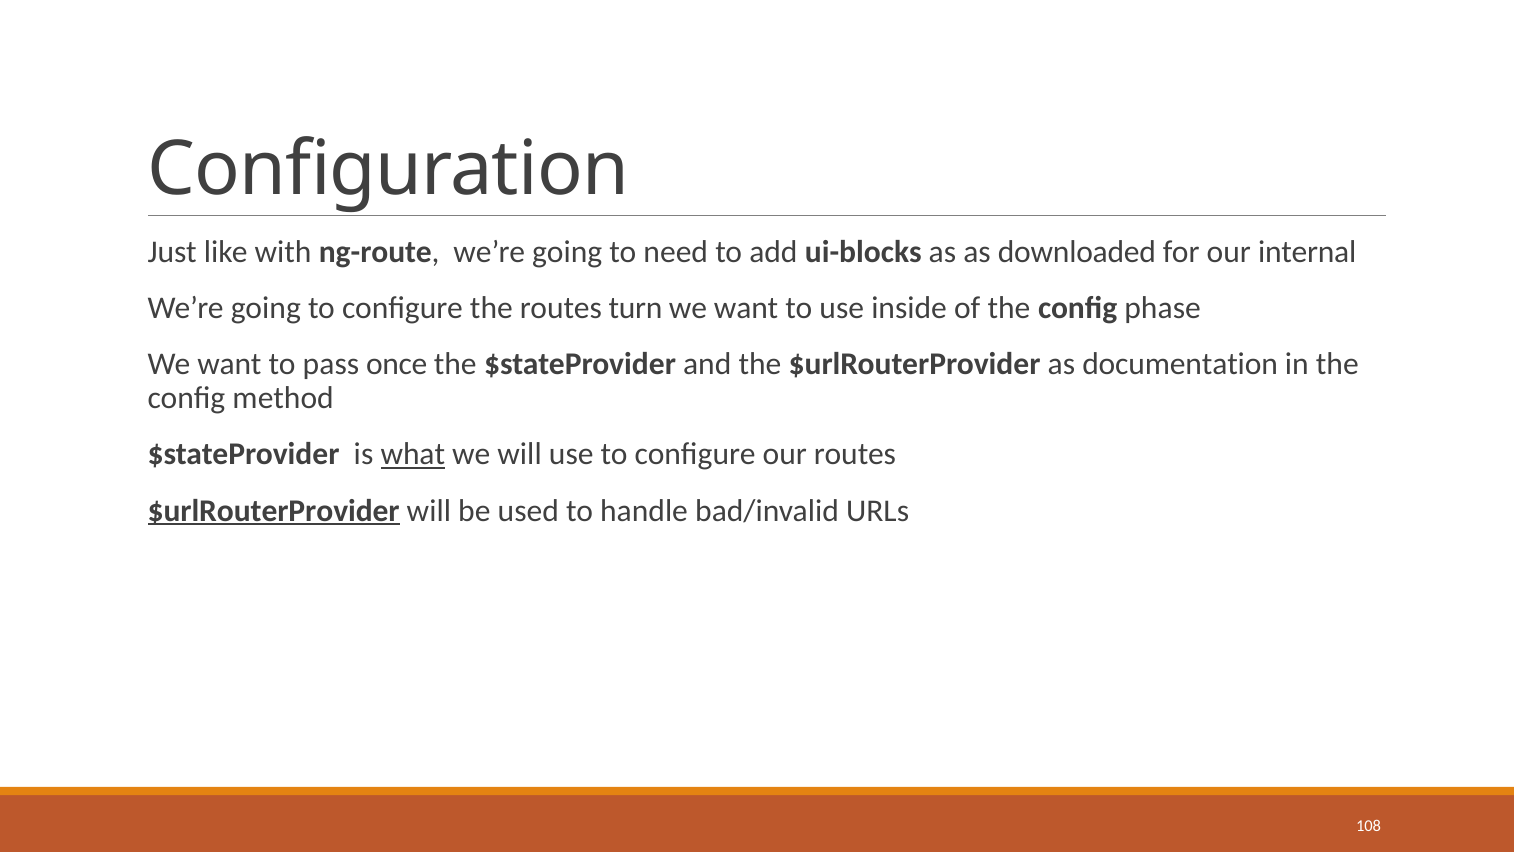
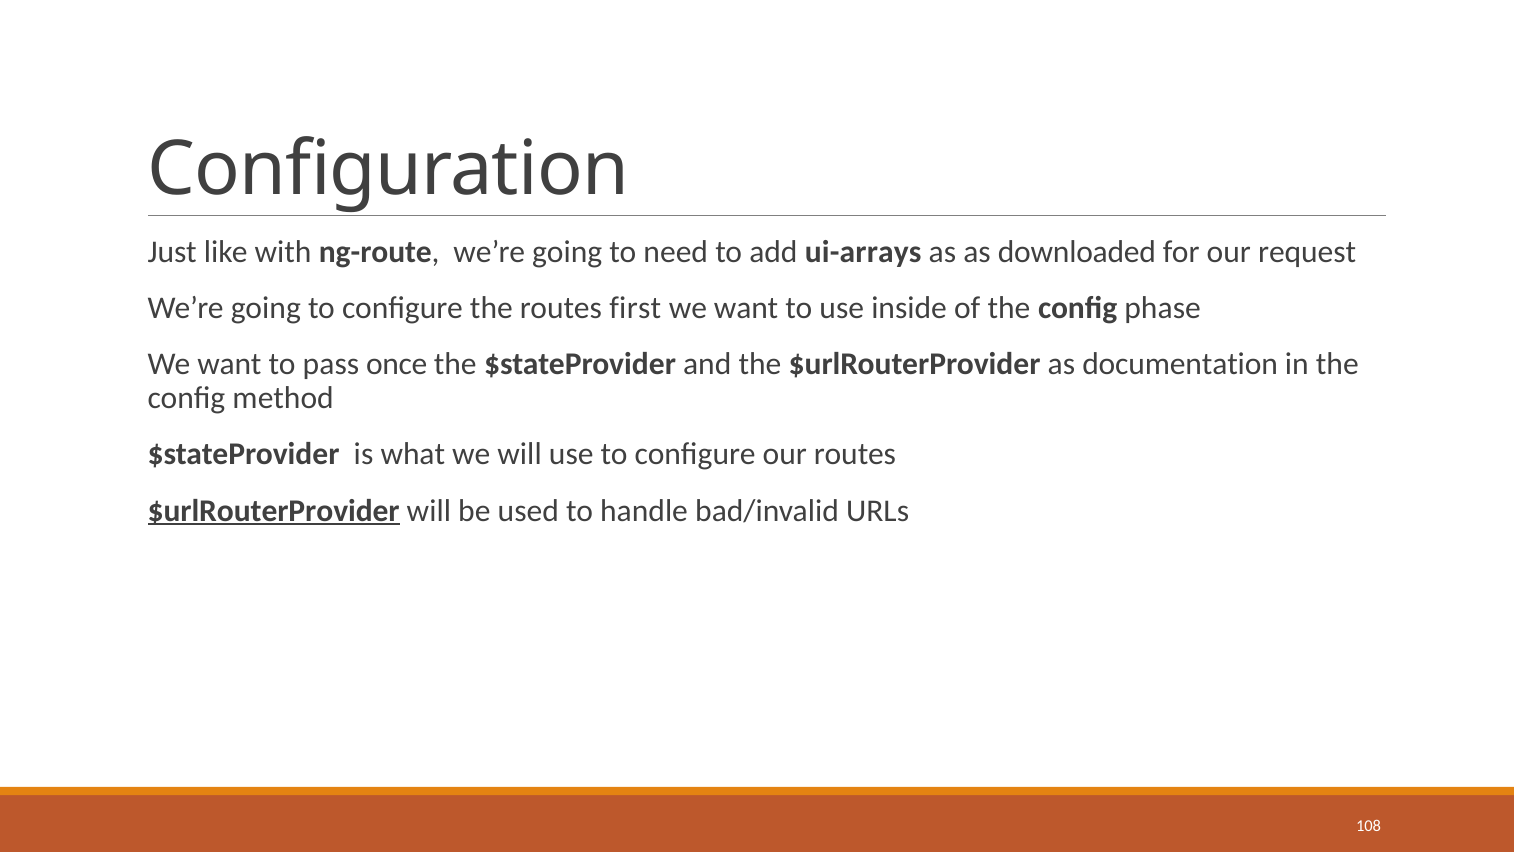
ui-blocks: ui-blocks -> ui-arrays (863, 252)
internal: internal -> request (1307, 252)
turn: turn -> first (635, 308)
what underline: present -> none (413, 454)
